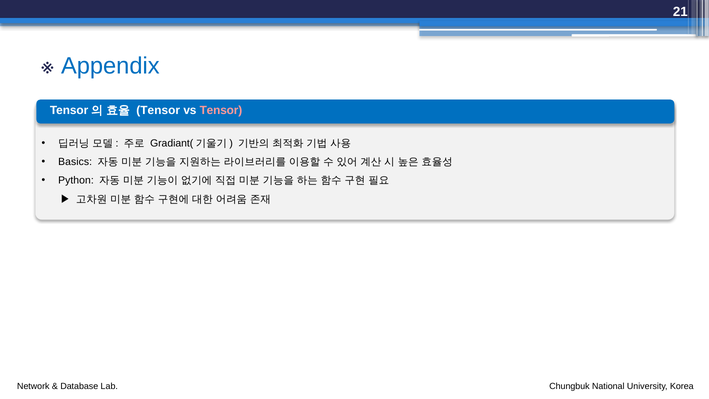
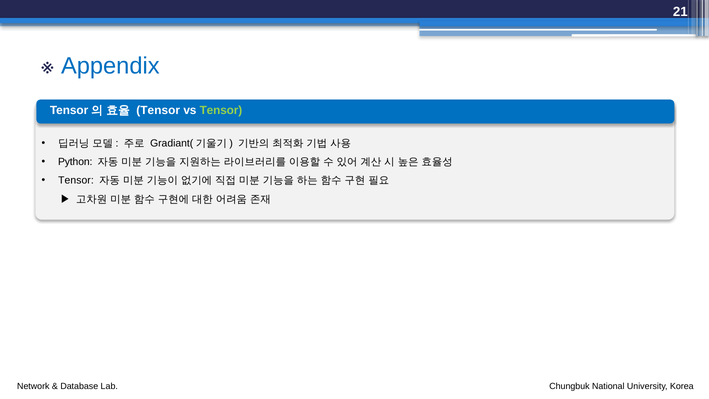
Tensor colour: pink -> light green (221, 110)
Basics: Basics -> Python (75, 162)
Python: Python -> Tensor (76, 180)
